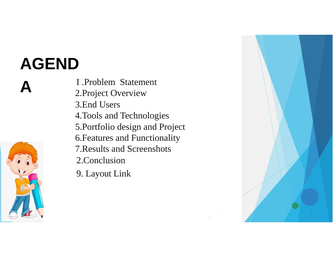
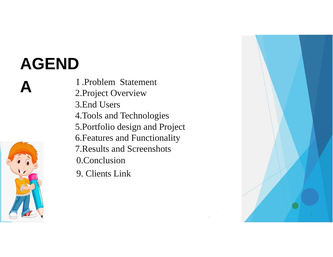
2.Conclusion: 2.Conclusion -> 0.Conclusion (101, 161)
Layout: Layout -> Clients (98, 174)
